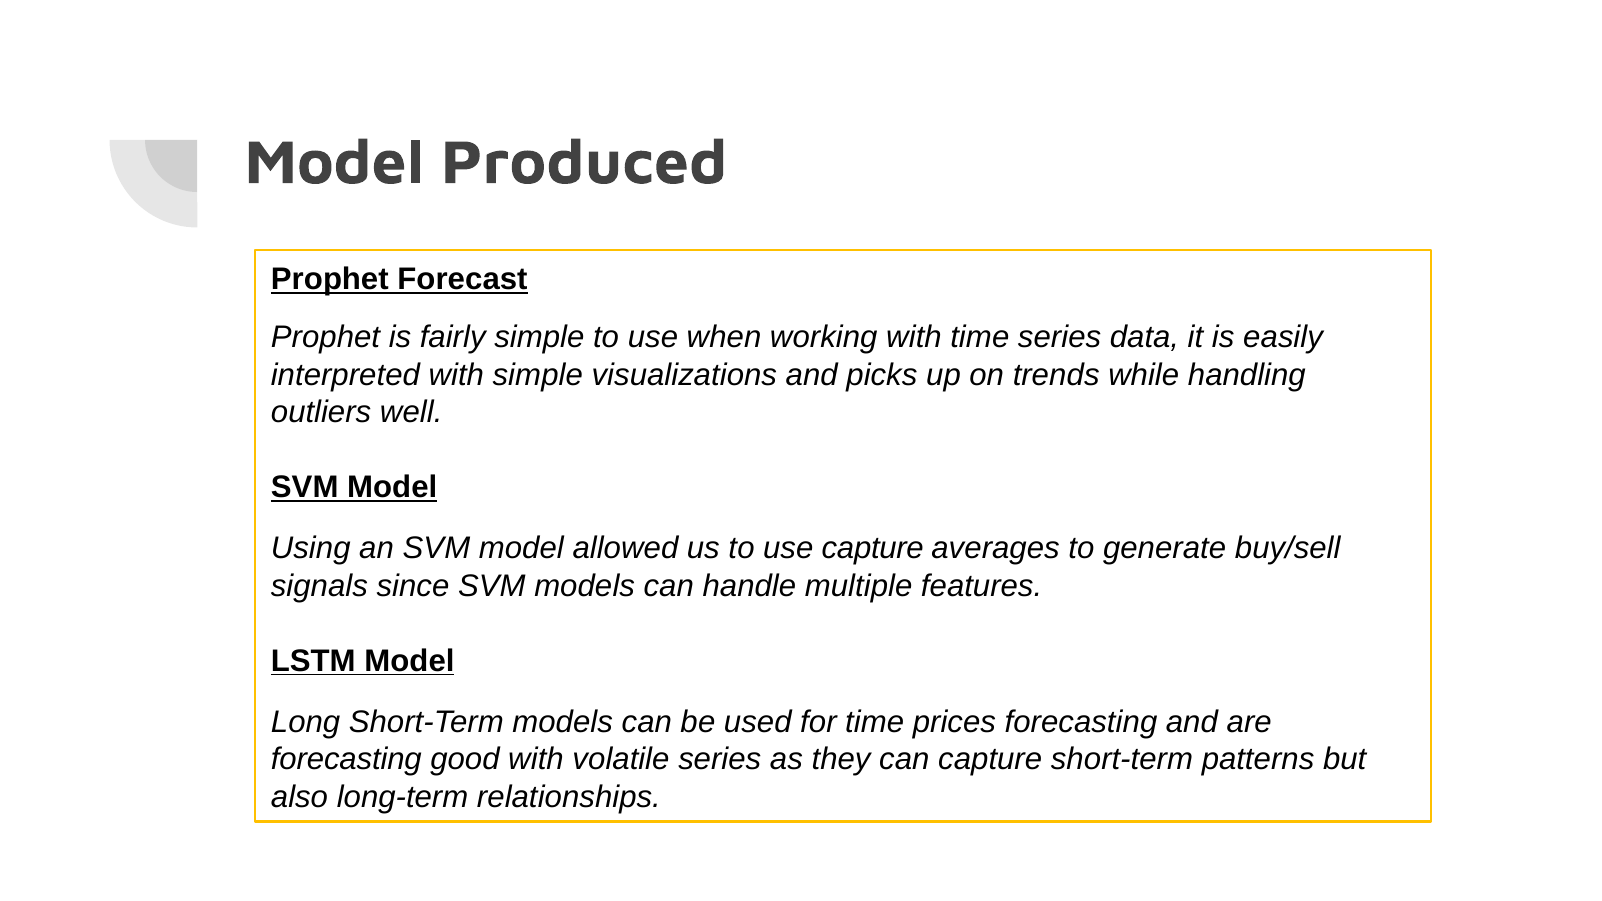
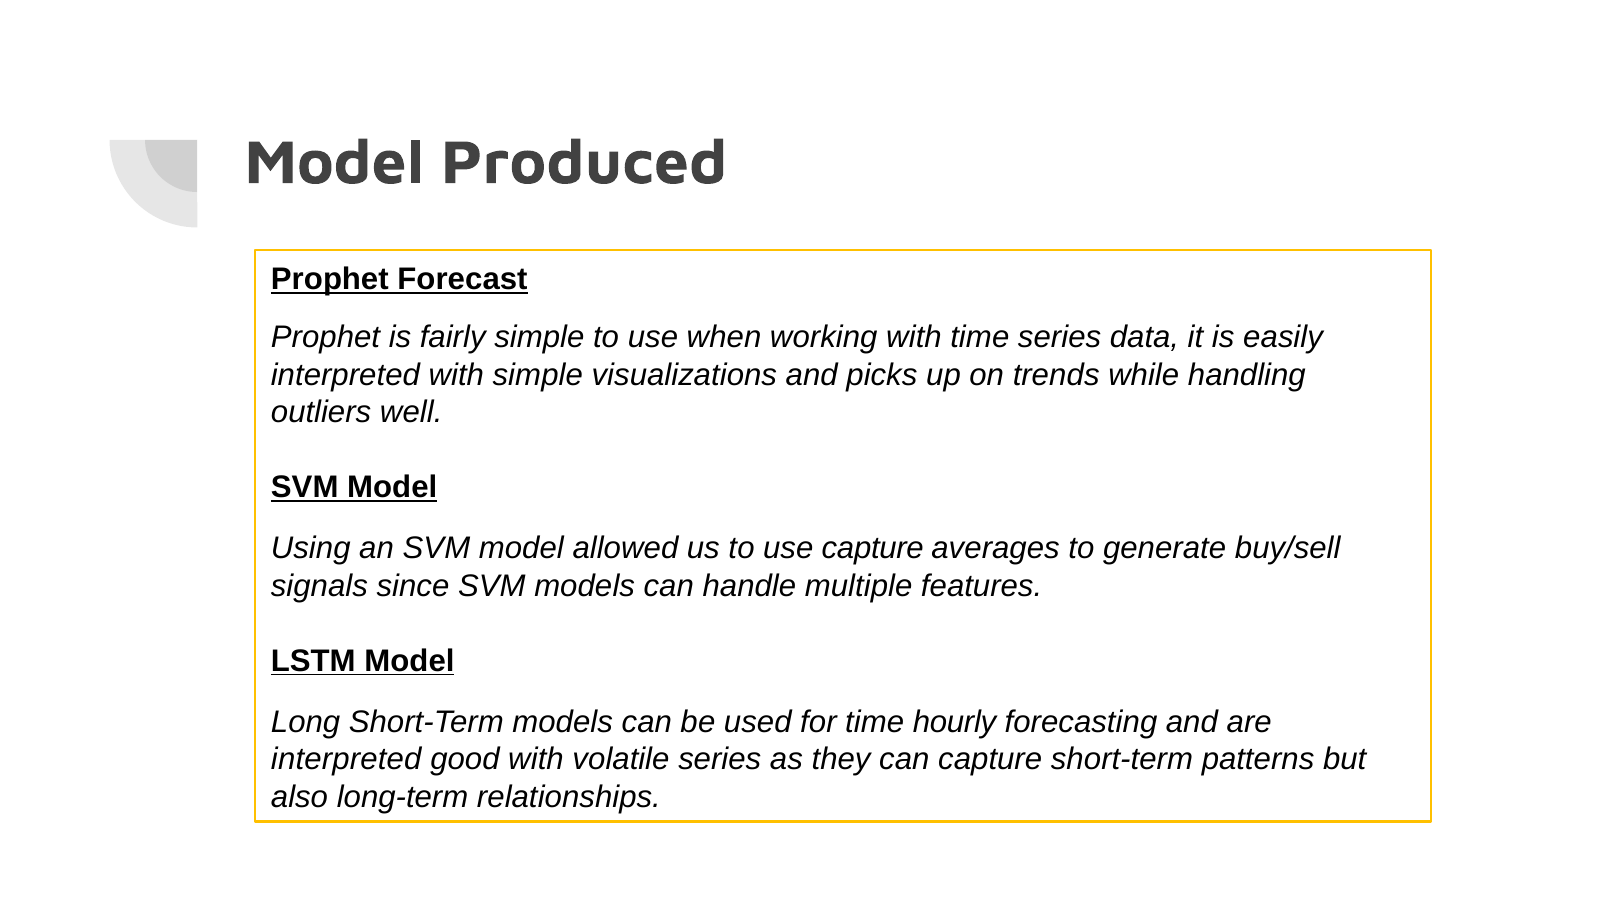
prices: prices -> hourly (955, 722)
forecasting: forecasting -> interpreted (346, 760)
